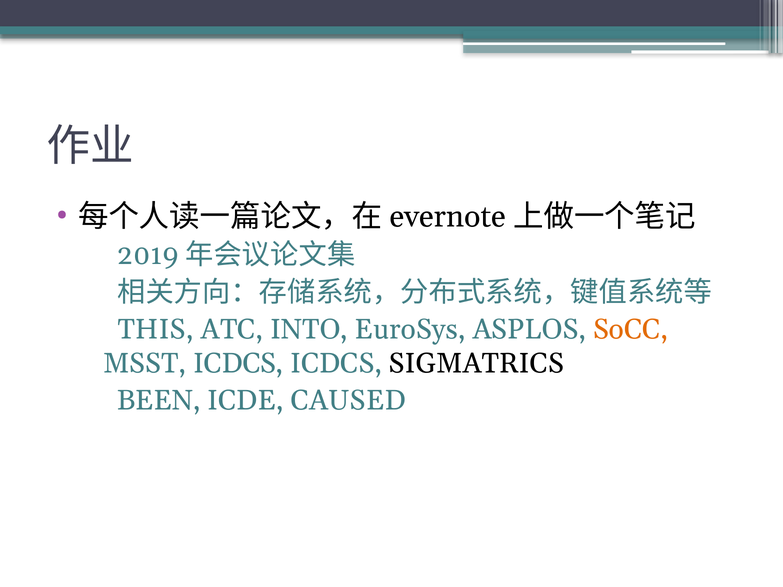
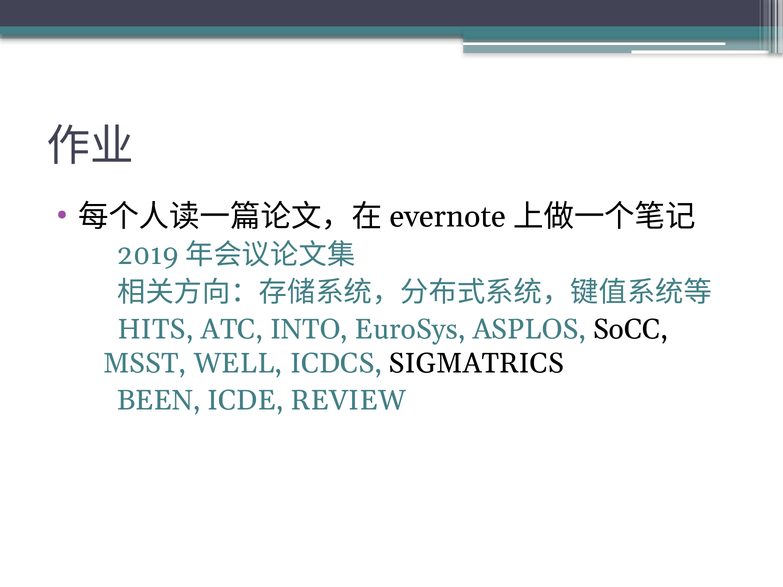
THIS: THIS -> HITS (156, 330)
SoCC colour: orange -> black (631, 330)
MSST ICDCS: ICDCS -> WELL (238, 363)
CAUSED: CAUSED -> REVIEW (348, 401)
